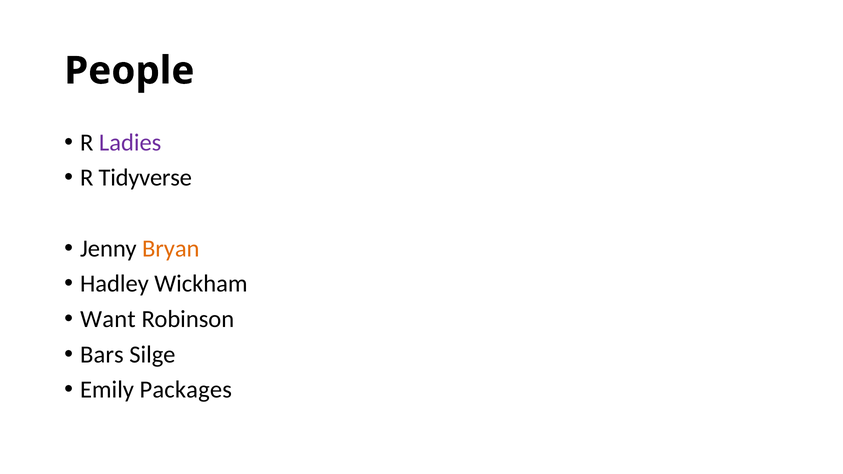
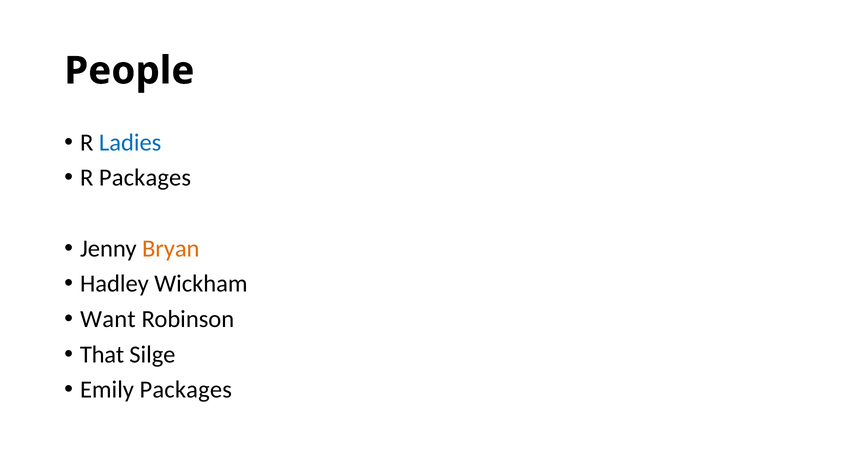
Ladies colour: purple -> blue (130, 143)
R Tidyverse: Tidyverse -> Packages (145, 178)
Bars: Bars -> That (102, 355)
